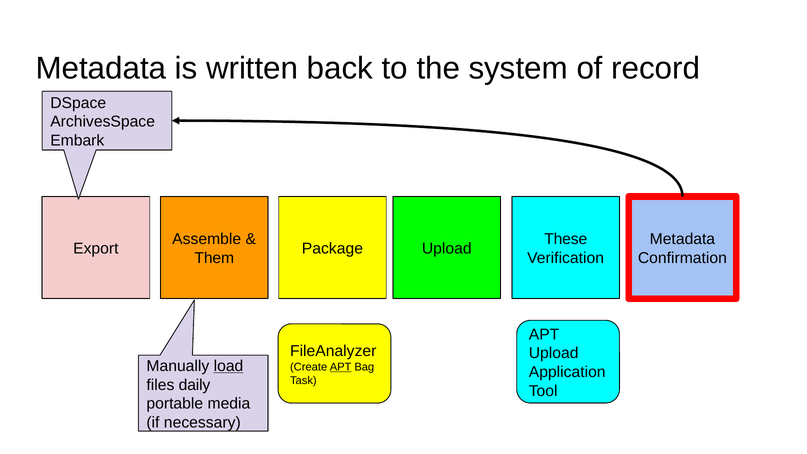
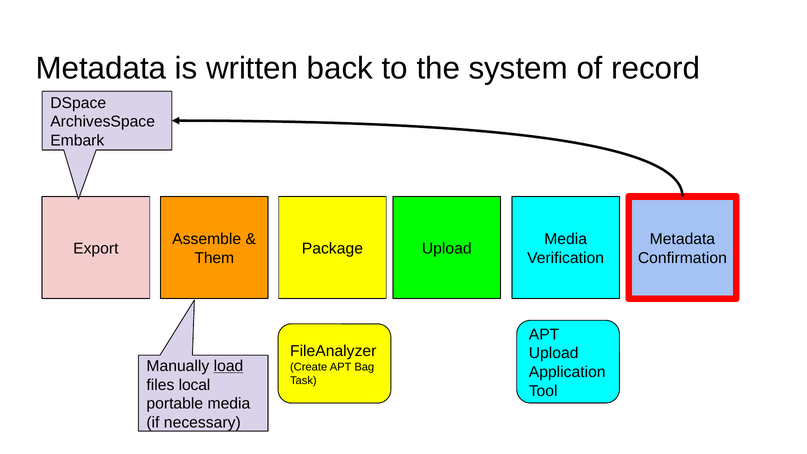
These: These -> Media (566, 239)
APT underline: present -> none (341, 367)
daily: daily -> local (195, 385)
